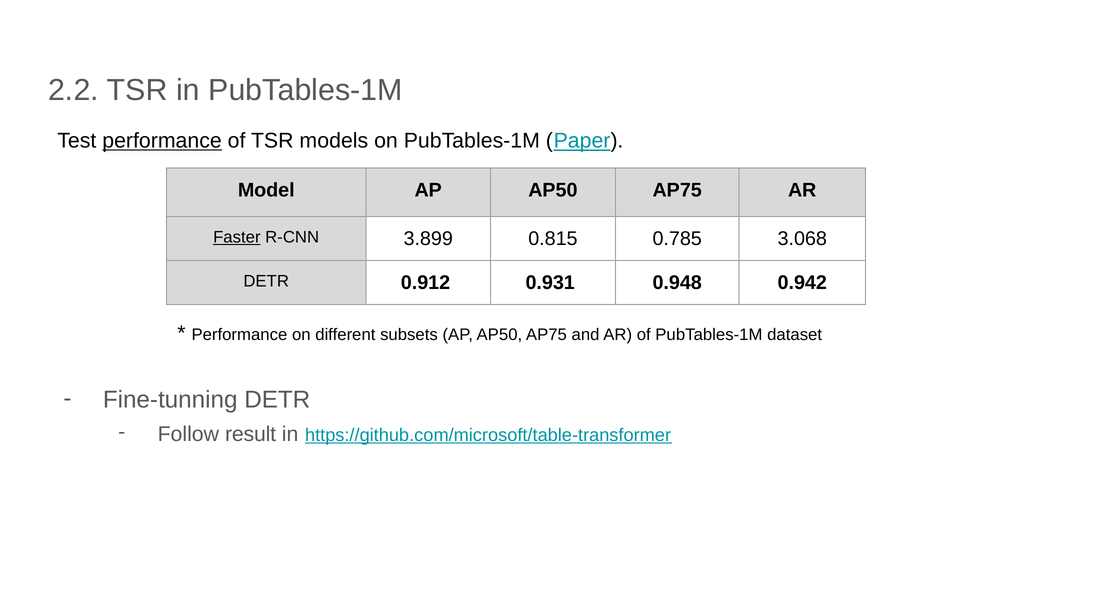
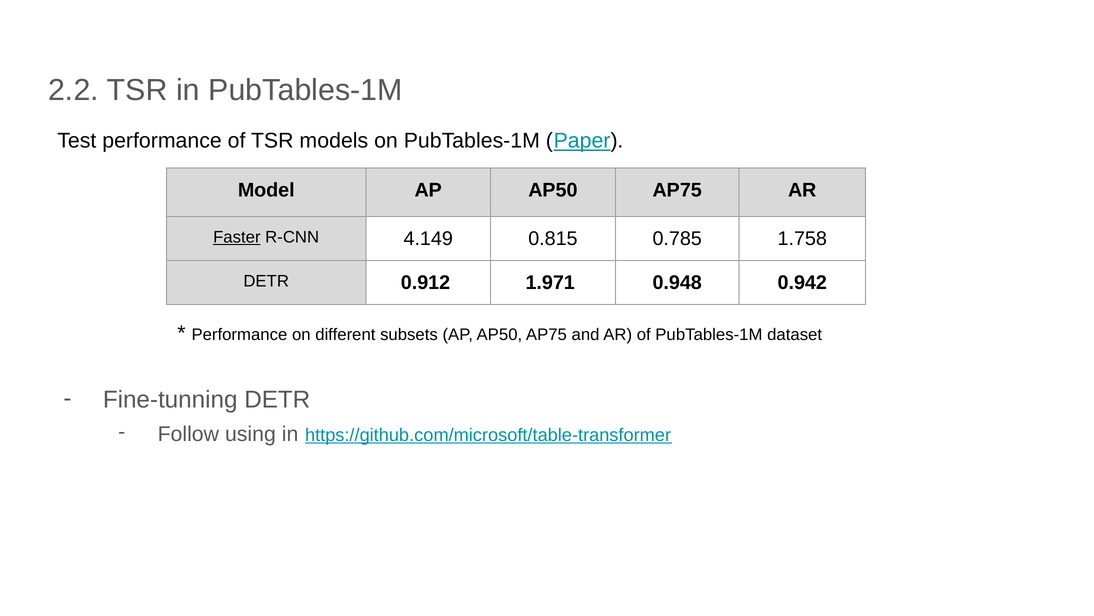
performance underline: present -> none (162, 141)
3.899: 3.899 -> 4.149 (428, 239)
3.068: 3.068 -> 1.758 (802, 239)
0.931: 0.931 -> 1.971 (550, 283)
result: result -> using (250, 434)
